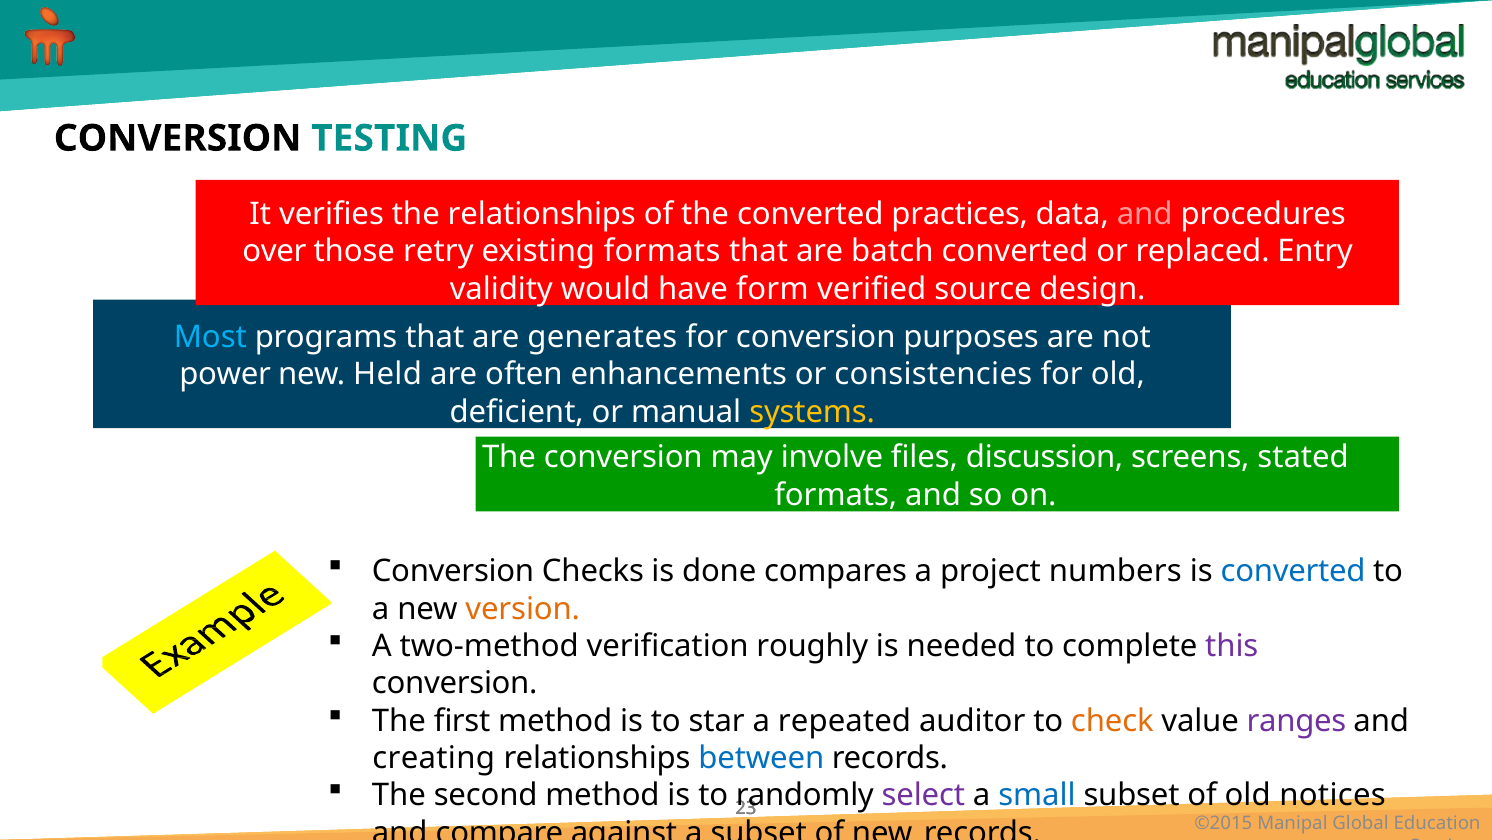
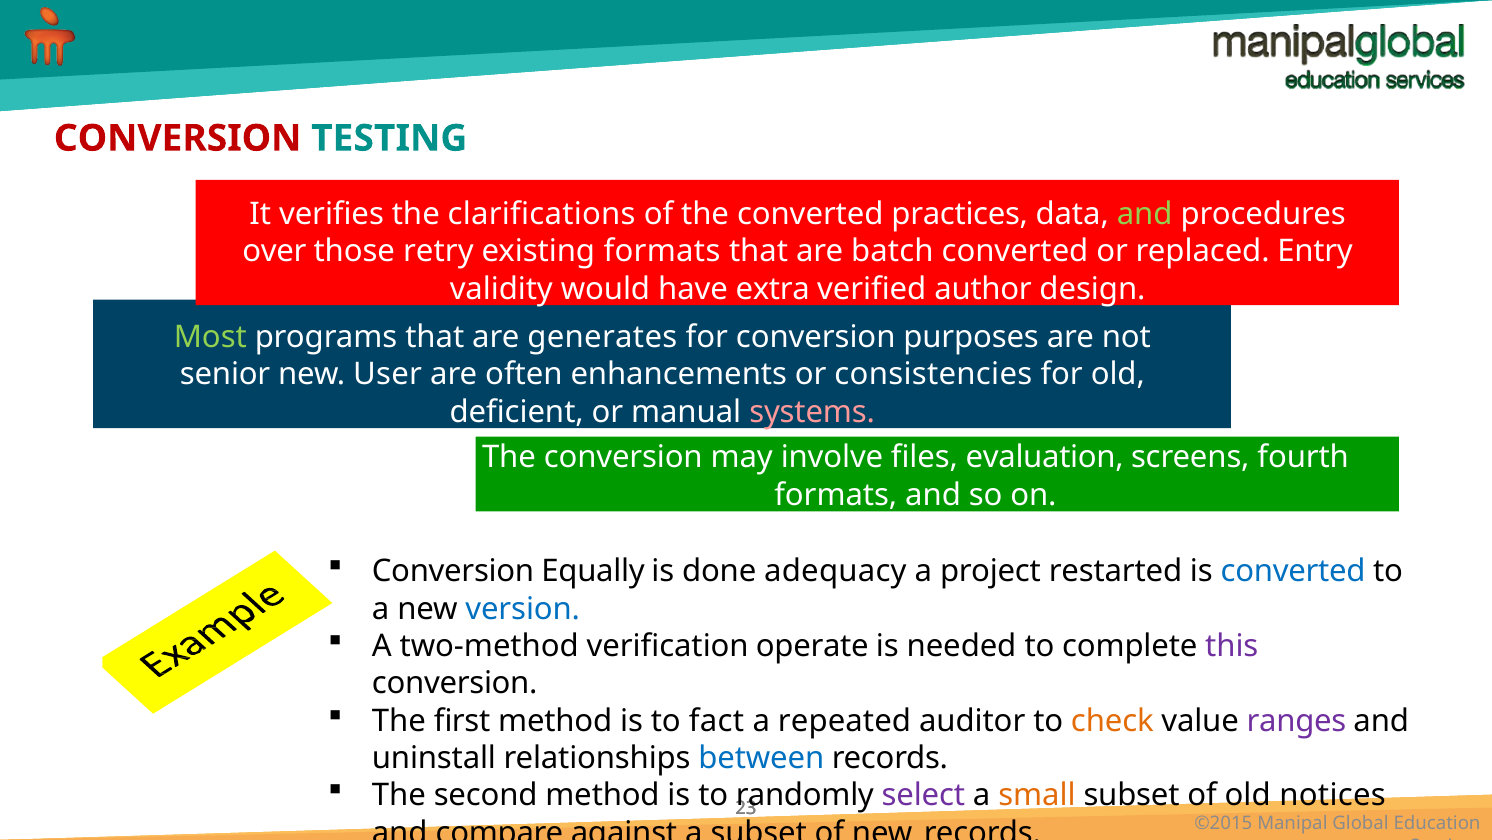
CONVERSION colour: black -> red (178, 138)
the relationships: relationships -> clarifications (542, 214)
and colour: pink -> light green (1145, 214)
form: form -> extra (773, 289)
source: source -> author (983, 289)
Most colour: light blue -> light green (210, 337)
power: power -> senior (225, 374)
Held: Held -> User (388, 374)
systems colour: yellow -> pink (812, 411)
discussion: discussion -> evaluation (1045, 457)
stated: stated -> fourth (1303, 457)
Checks: Checks -> Equally (593, 571)
compares: compares -> adequacy (835, 571)
numbers: numbers -> restarted (1115, 571)
version colour: orange -> blue (523, 608)
roughly: roughly -> operate (812, 646)
star: star -> fact (717, 720)
creating: creating -> uninstall (434, 758)
small colour: blue -> orange (1037, 795)
